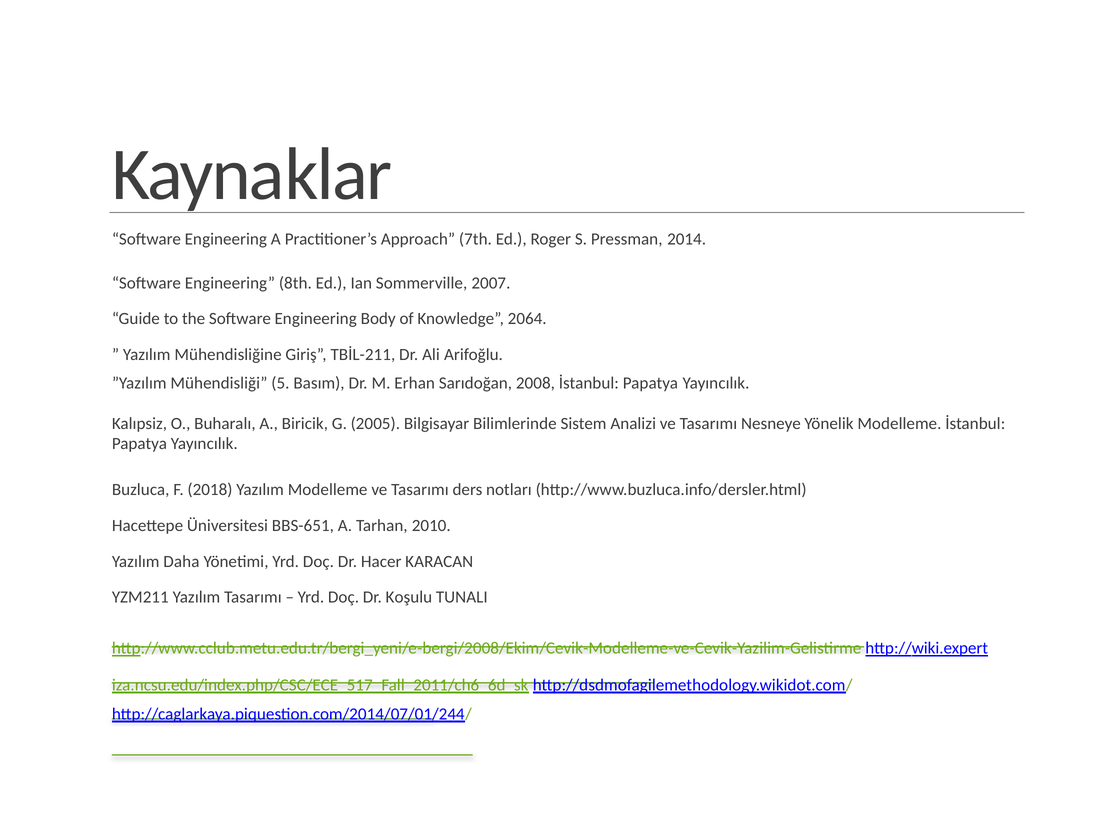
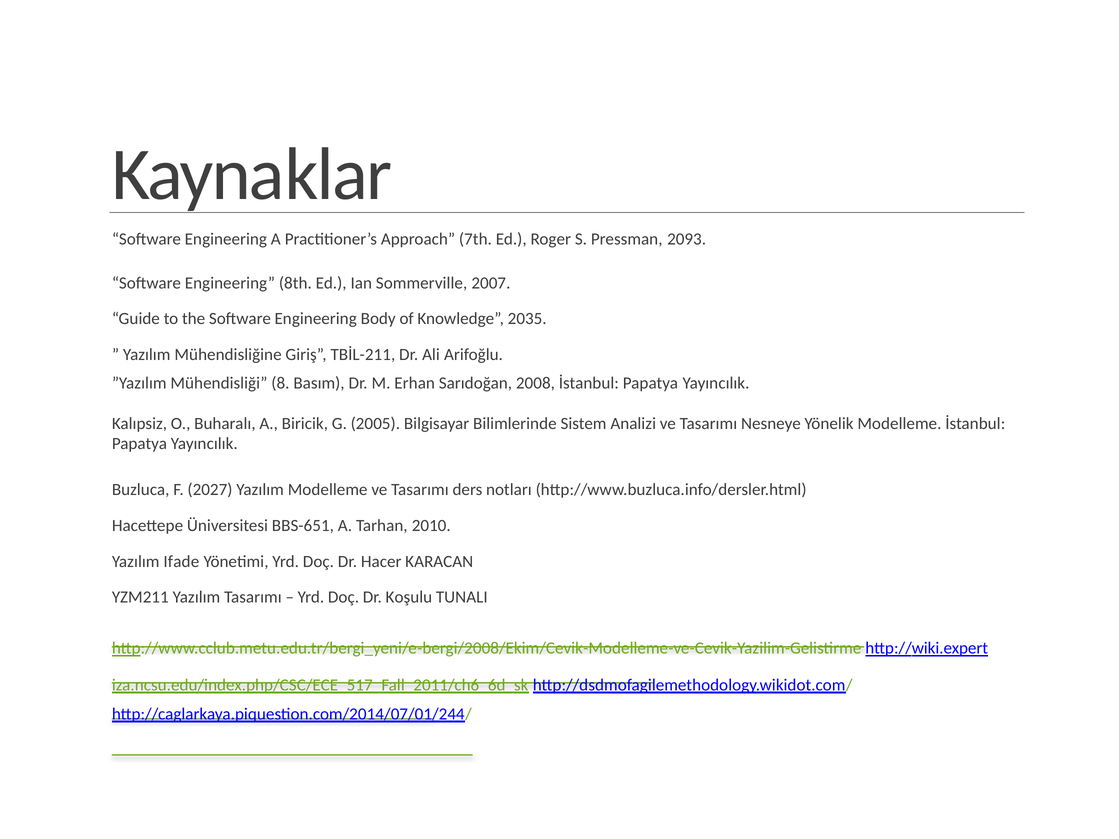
2014: 2014 -> 2093 (687, 239)
2064: 2064 -> 2035 (527, 319)
5: 5 -> 8 (280, 383)
2018: 2018 -> 2027 (210, 490)
Daha: Daha -> Ifade (181, 562)
